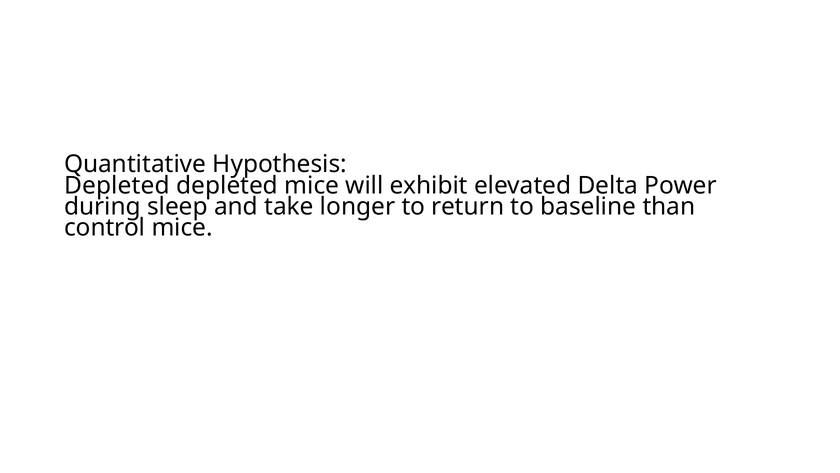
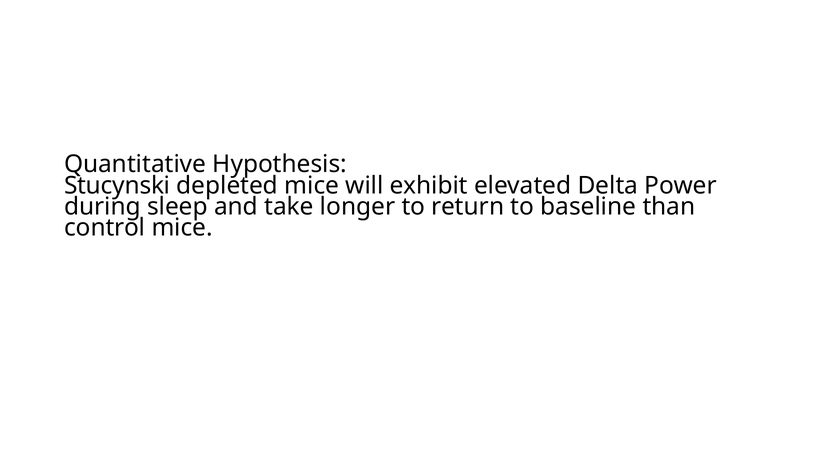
Depleted: Depleted -> Stucynski (117, 185)
